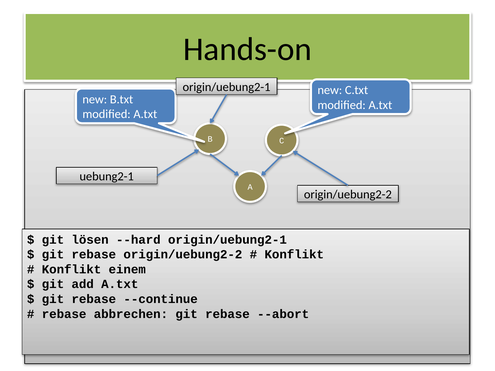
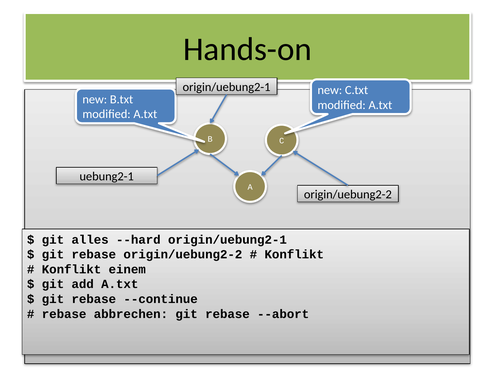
lösen: lösen -> alles (90, 240)
